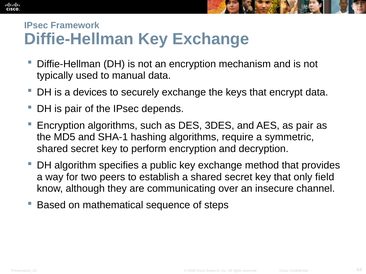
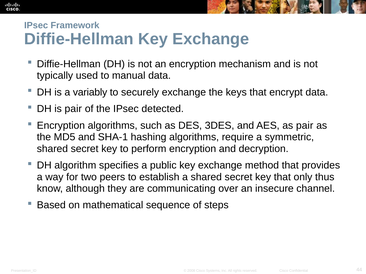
devices: devices -> variably (90, 92)
depends: depends -> detected (163, 109)
field: field -> thus (325, 177)
